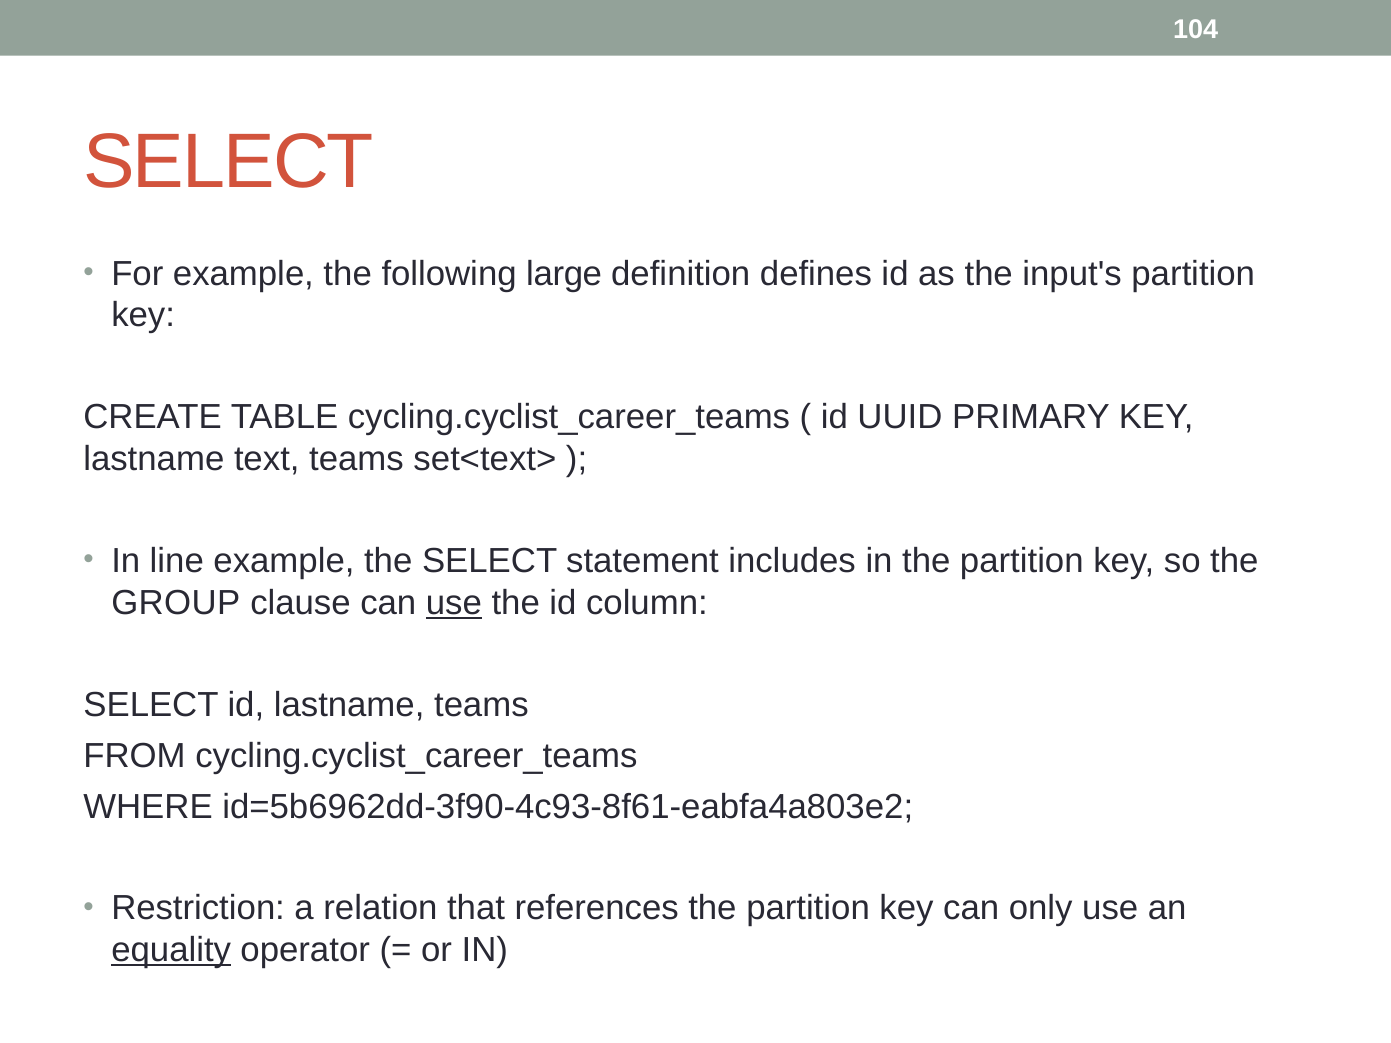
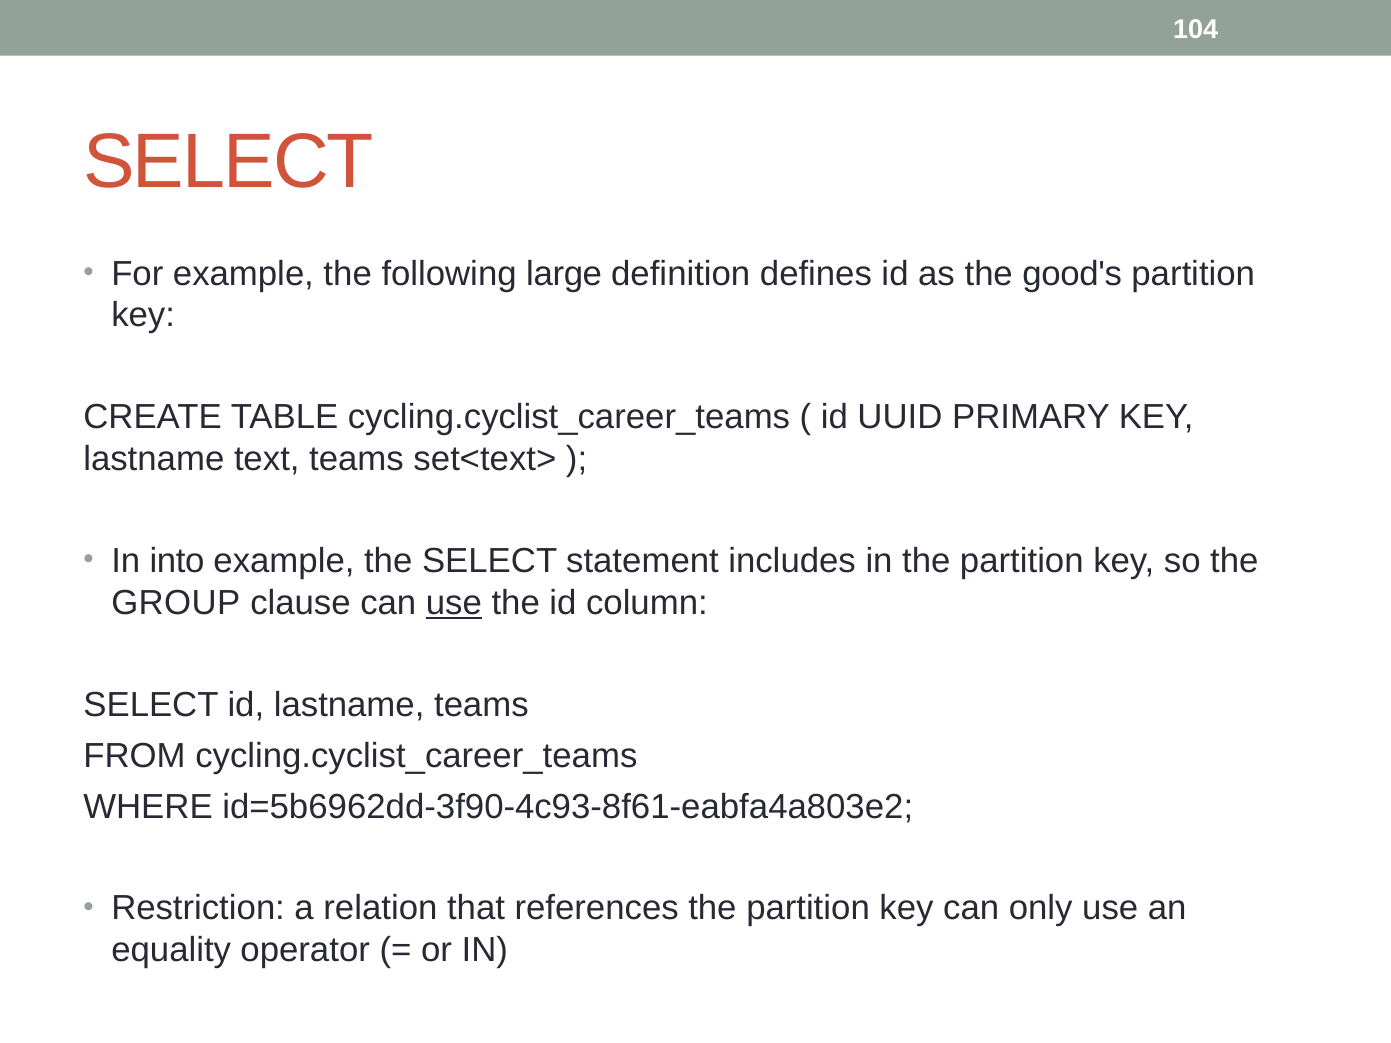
input's: input's -> good's (1072, 274)
line: line -> into (177, 561)
equality underline: present -> none (171, 950)
